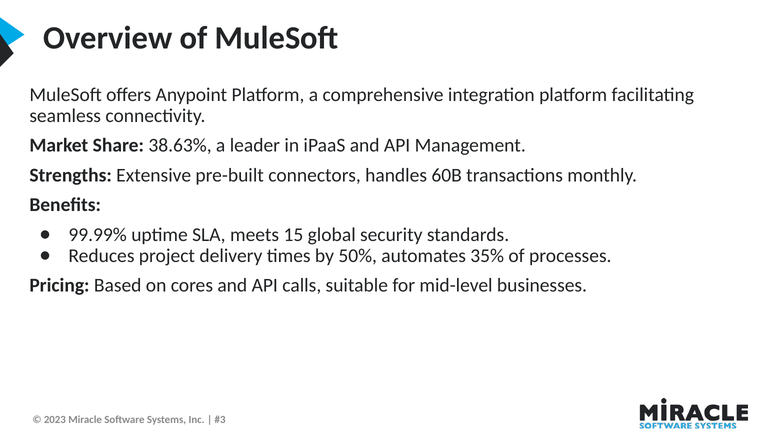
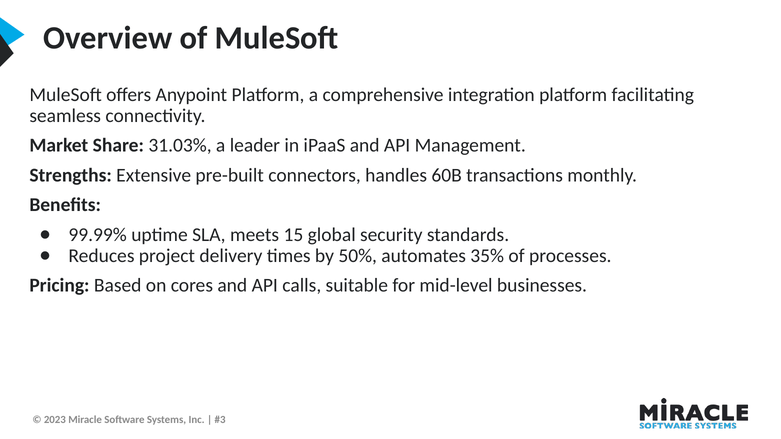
38.63%: 38.63% -> 31.03% (180, 146)
